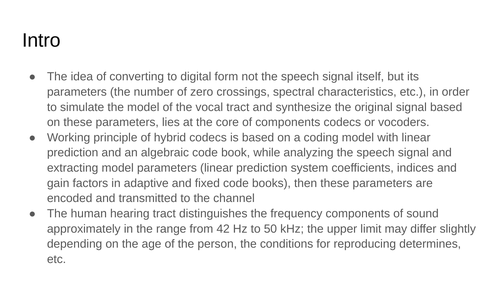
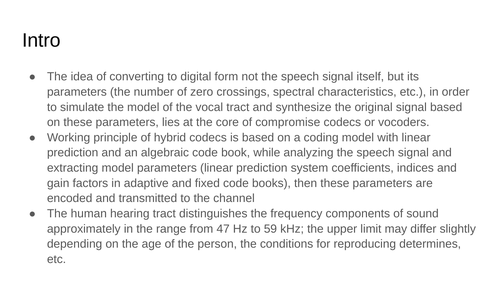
of components: components -> compromise (288, 122)
42: 42 -> 47 (223, 229)
50: 50 -> 59 (270, 229)
